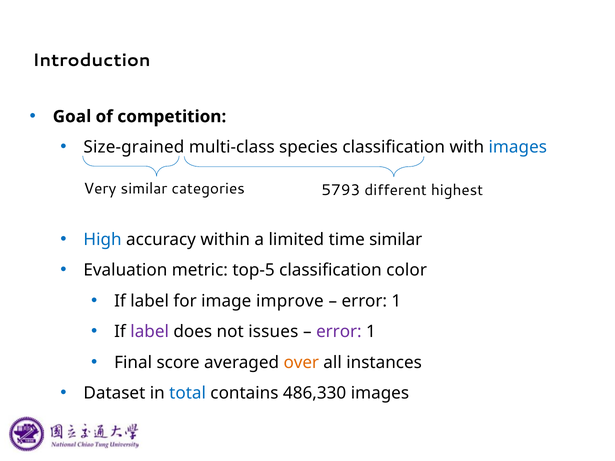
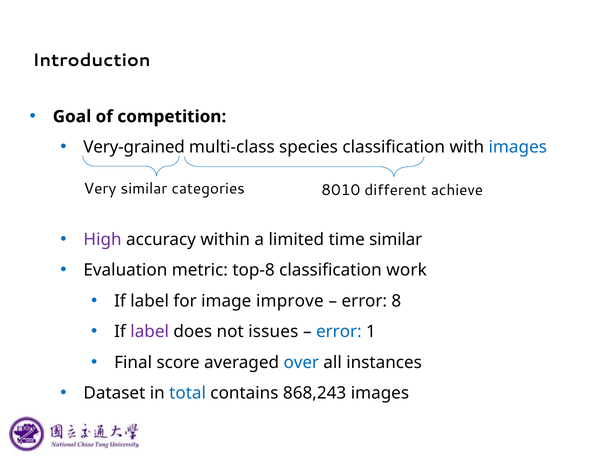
Size-grained: Size-grained -> Very-grained (134, 147)
5793: 5793 -> 8010 (341, 190)
highest: highest -> achieve (457, 190)
High colour: blue -> purple (103, 240)
top-5: top-5 -> top-8 (254, 270)
color: color -> work (407, 270)
1: 1 -> 8 (396, 301)
error colour: purple -> blue (339, 332)
over colour: orange -> blue (301, 363)
486,330: 486,330 -> 868,243 (315, 393)
